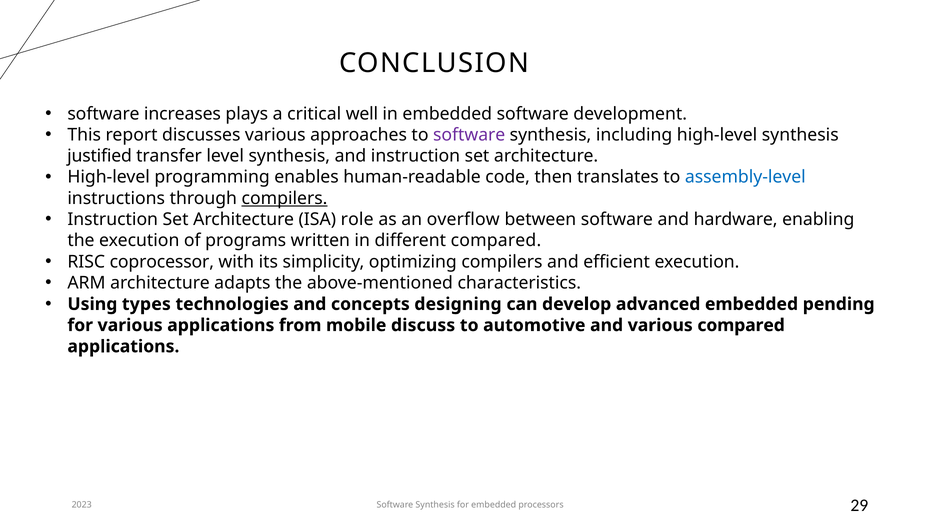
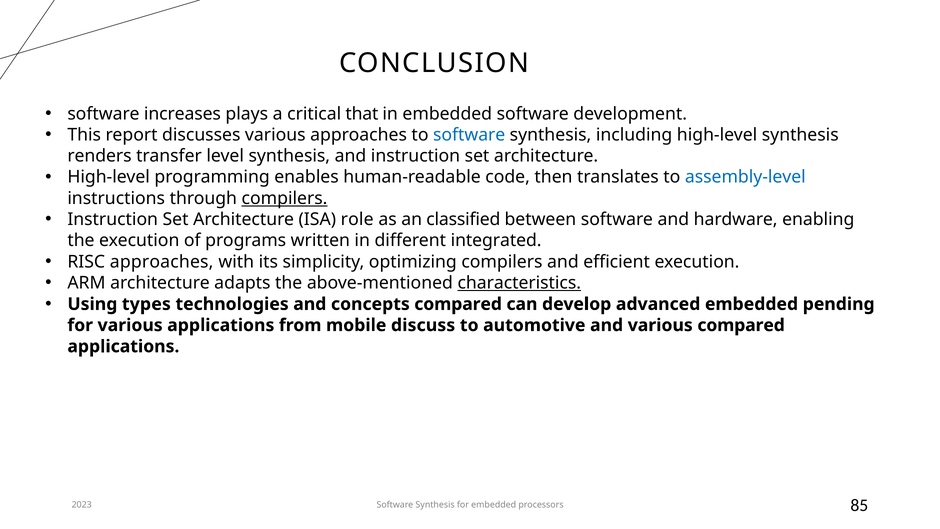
well: well -> that (362, 114)
software colour: purple -> blue (469, 135)
justified: justified -> renders (100, 156)
overflow: overflow -> classified (463, 219)
different compared: compared -> integrated (496, 241)
RISC coprocessor: coprocessor -> approaches (162, 262)
characteristics underline: none -> present (519, 283)
concepts designing: designing -> compared (458, 304)
29: 29 -> 85 (859, 505)
